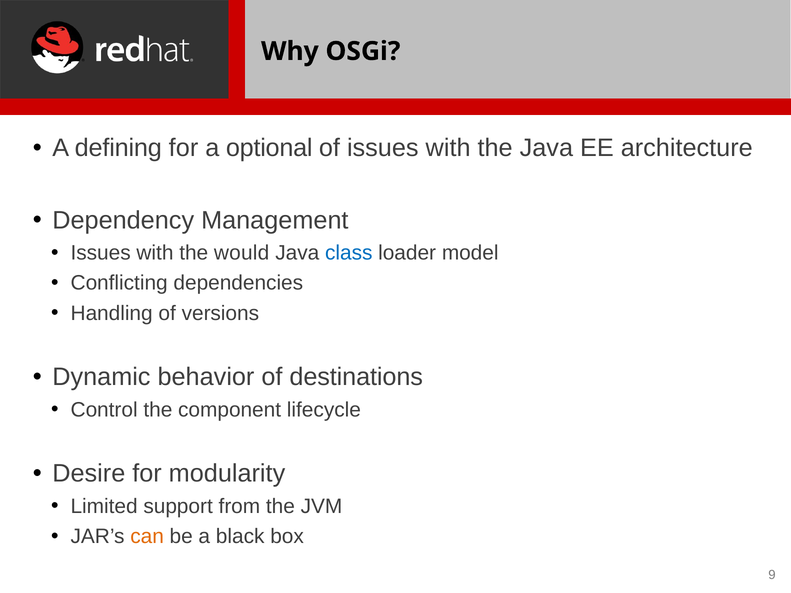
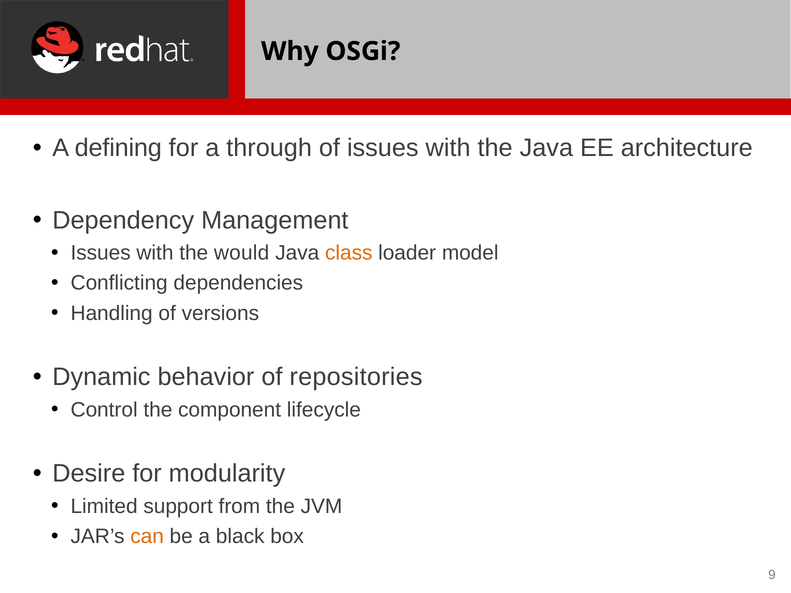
optional: optional -> through (269, 148)
class colour: blue -> orange (349, 253)
destinations: destinations -> repositories (356, 377)
